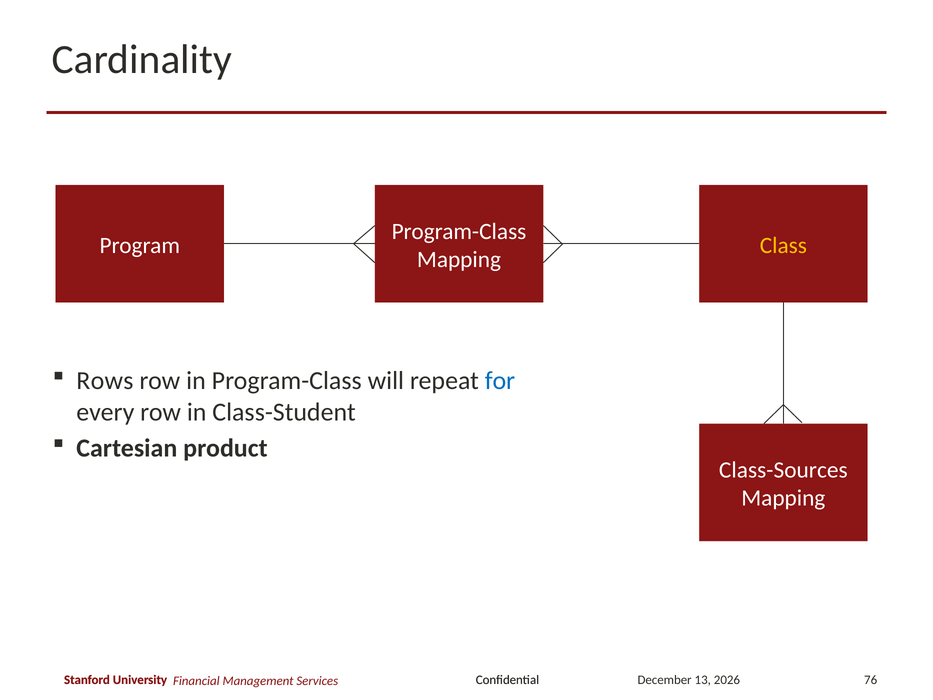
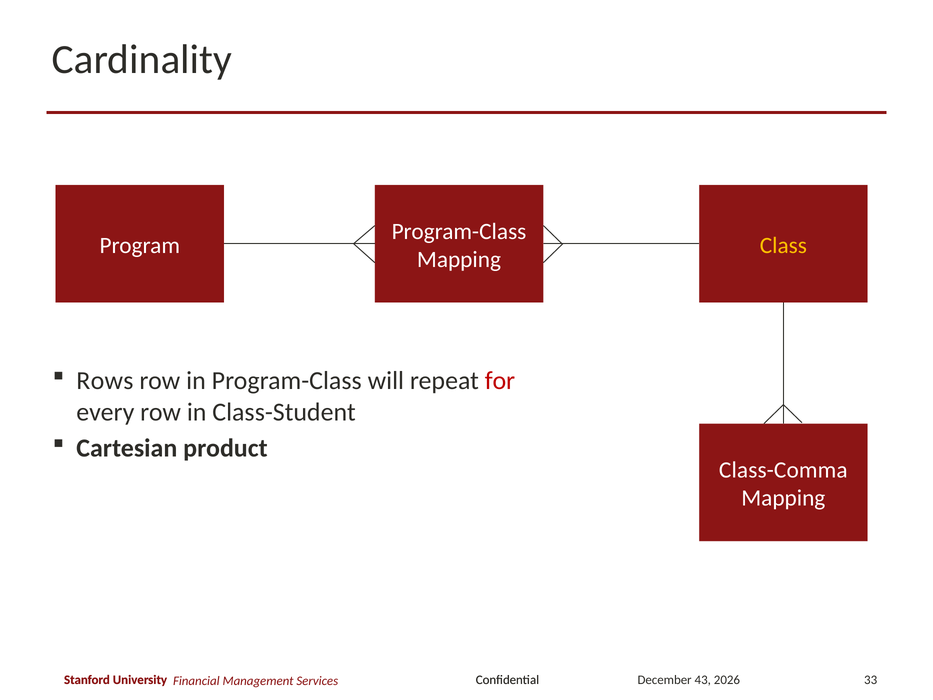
for colour: blue -> red (500, 381)
Class-Sources: Class-Sources -> Class-Comma (783, 470)
13: 13 -> 43 (703, 680)
76: 76 -> 33 (871, 680)
